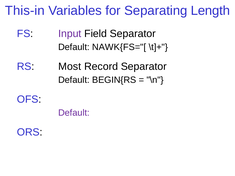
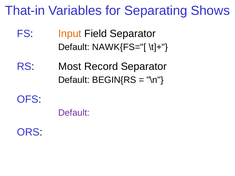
This-in: This-in -> That-in (25, 11)
Length: Length -> Shows (210, 11)
Input colour: purple -> orange (70, 34)
